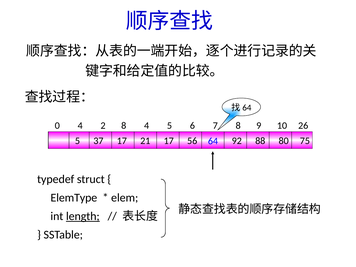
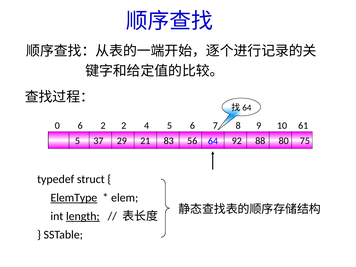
0 4: 4 -> 6 (80, 126)
2 8: 8 -> 2 (124, 126)
26: 26 -> 61 (303, 126)
37 17: 17 -> 29 (122, 141)
21 17: 17 -> 83 (169, 141)
ElemType underline: none -> present (74, 198)
